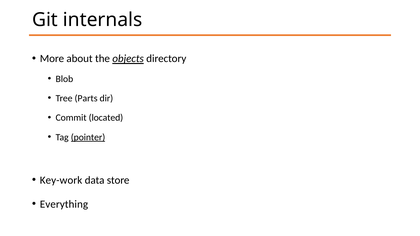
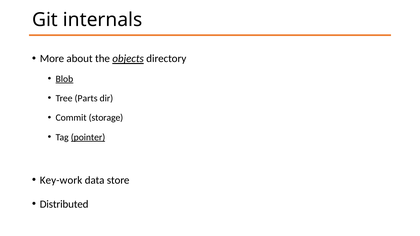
Blob underline: none -> present (64, 79)
located: located -> storage (106, 118)
Everything: Everything -> Distributed (64, 204)
